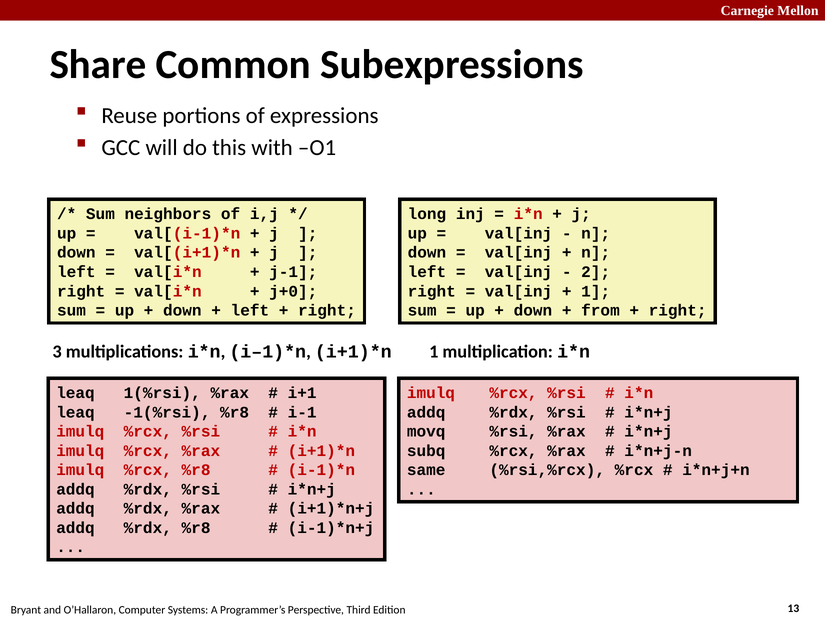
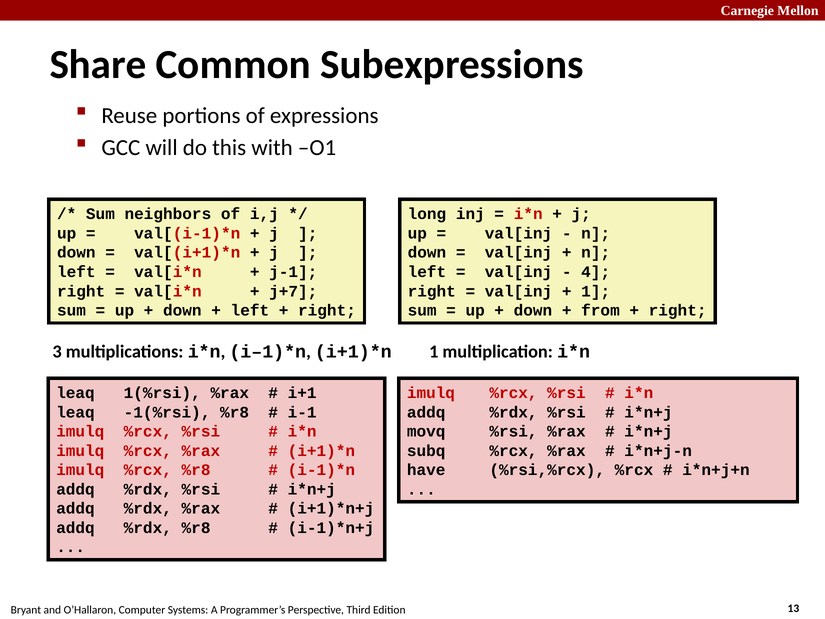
2: 2 -> 4 (596, 272)
j+0: j+0 -> j+7 (293, 291)
same: same -> have (426, 470)
